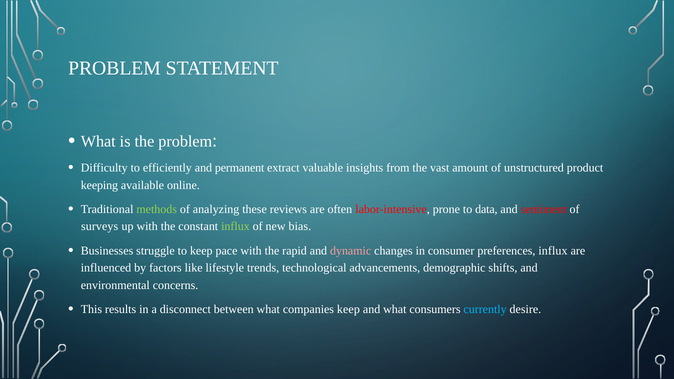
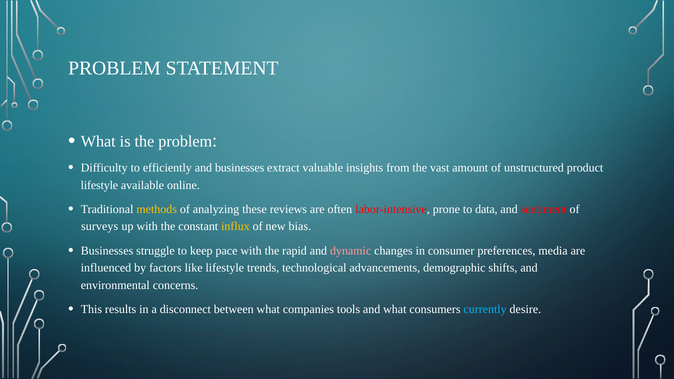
and permanent: permanent -> businesses (240, 168)
keeping: keeping -> lifestyle (99, 185)
methods colour: light green -> yellow (157, 209)
influx colour: light green -> yellow (235, 227)
preferences influx: influx -> media (553, 251)
companies keep: keep -> tools (349, 309)
